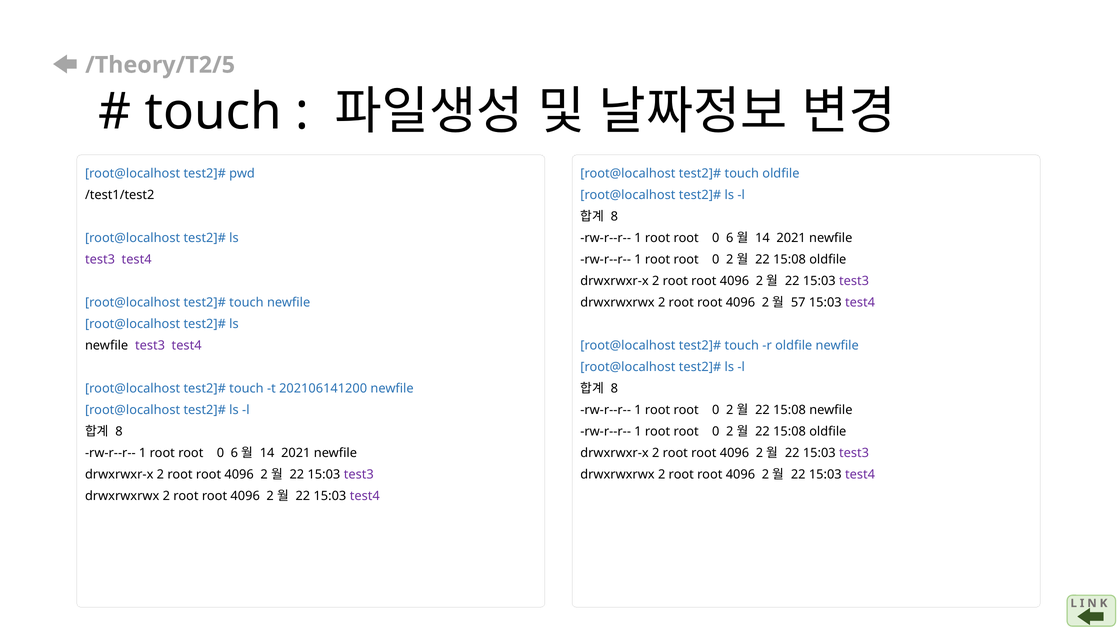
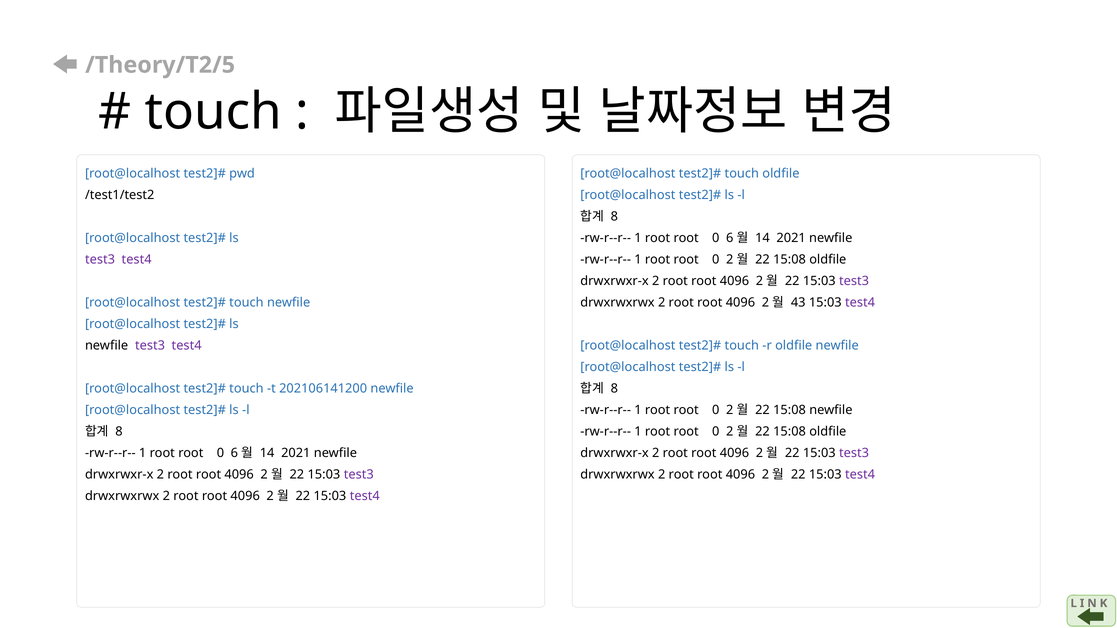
57: 57 -> 43 (798, 303)
